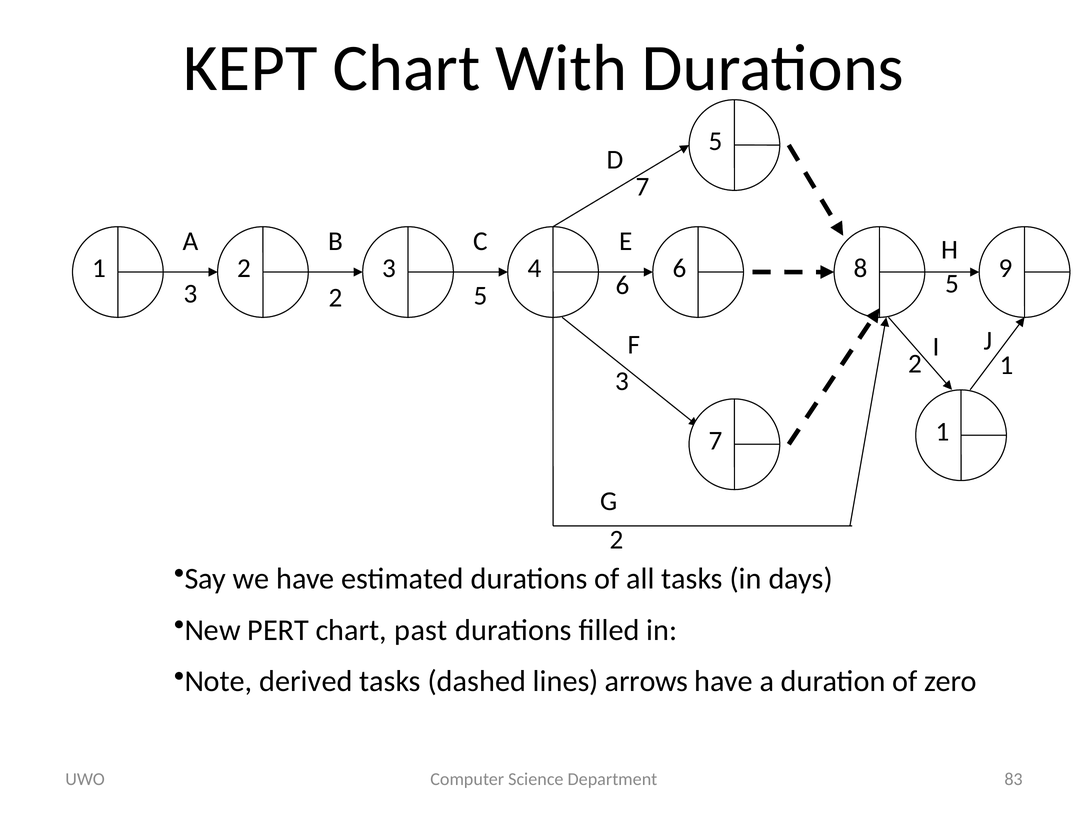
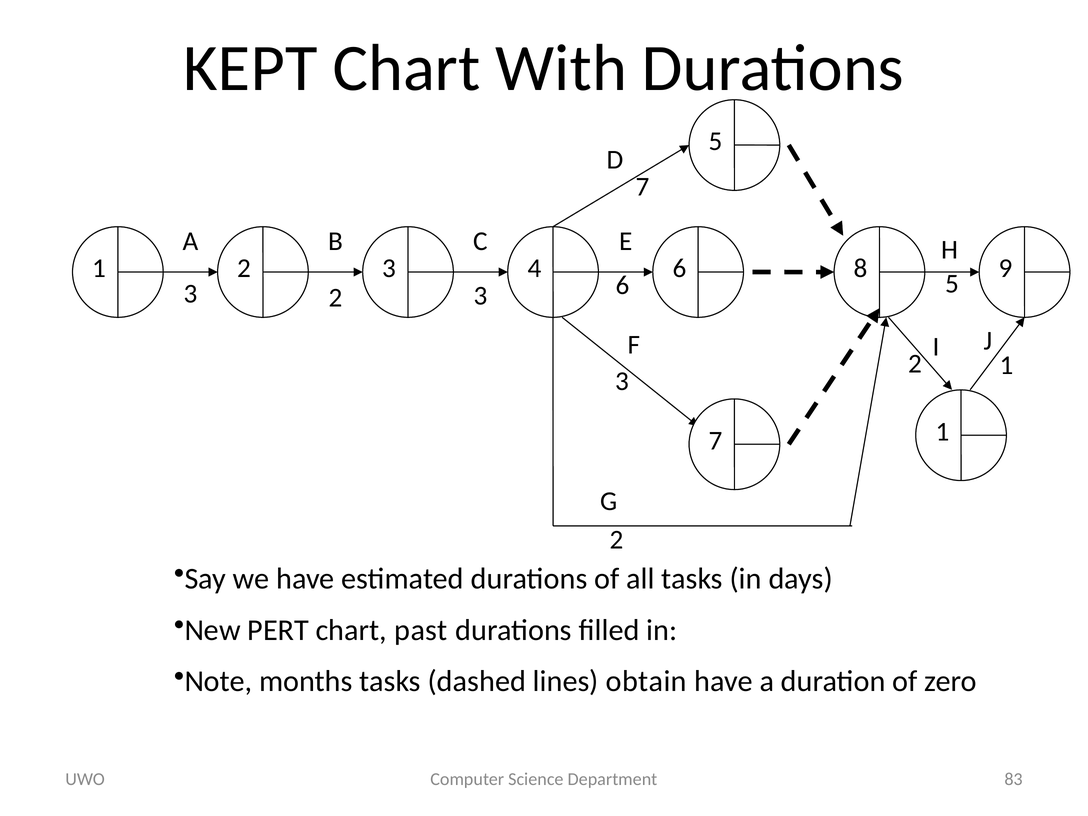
3 2 5: 5 -> 3 (481, 296)
derived: derived -> months (306, 682)
arrows: arrows -> obtain (646, 682)
